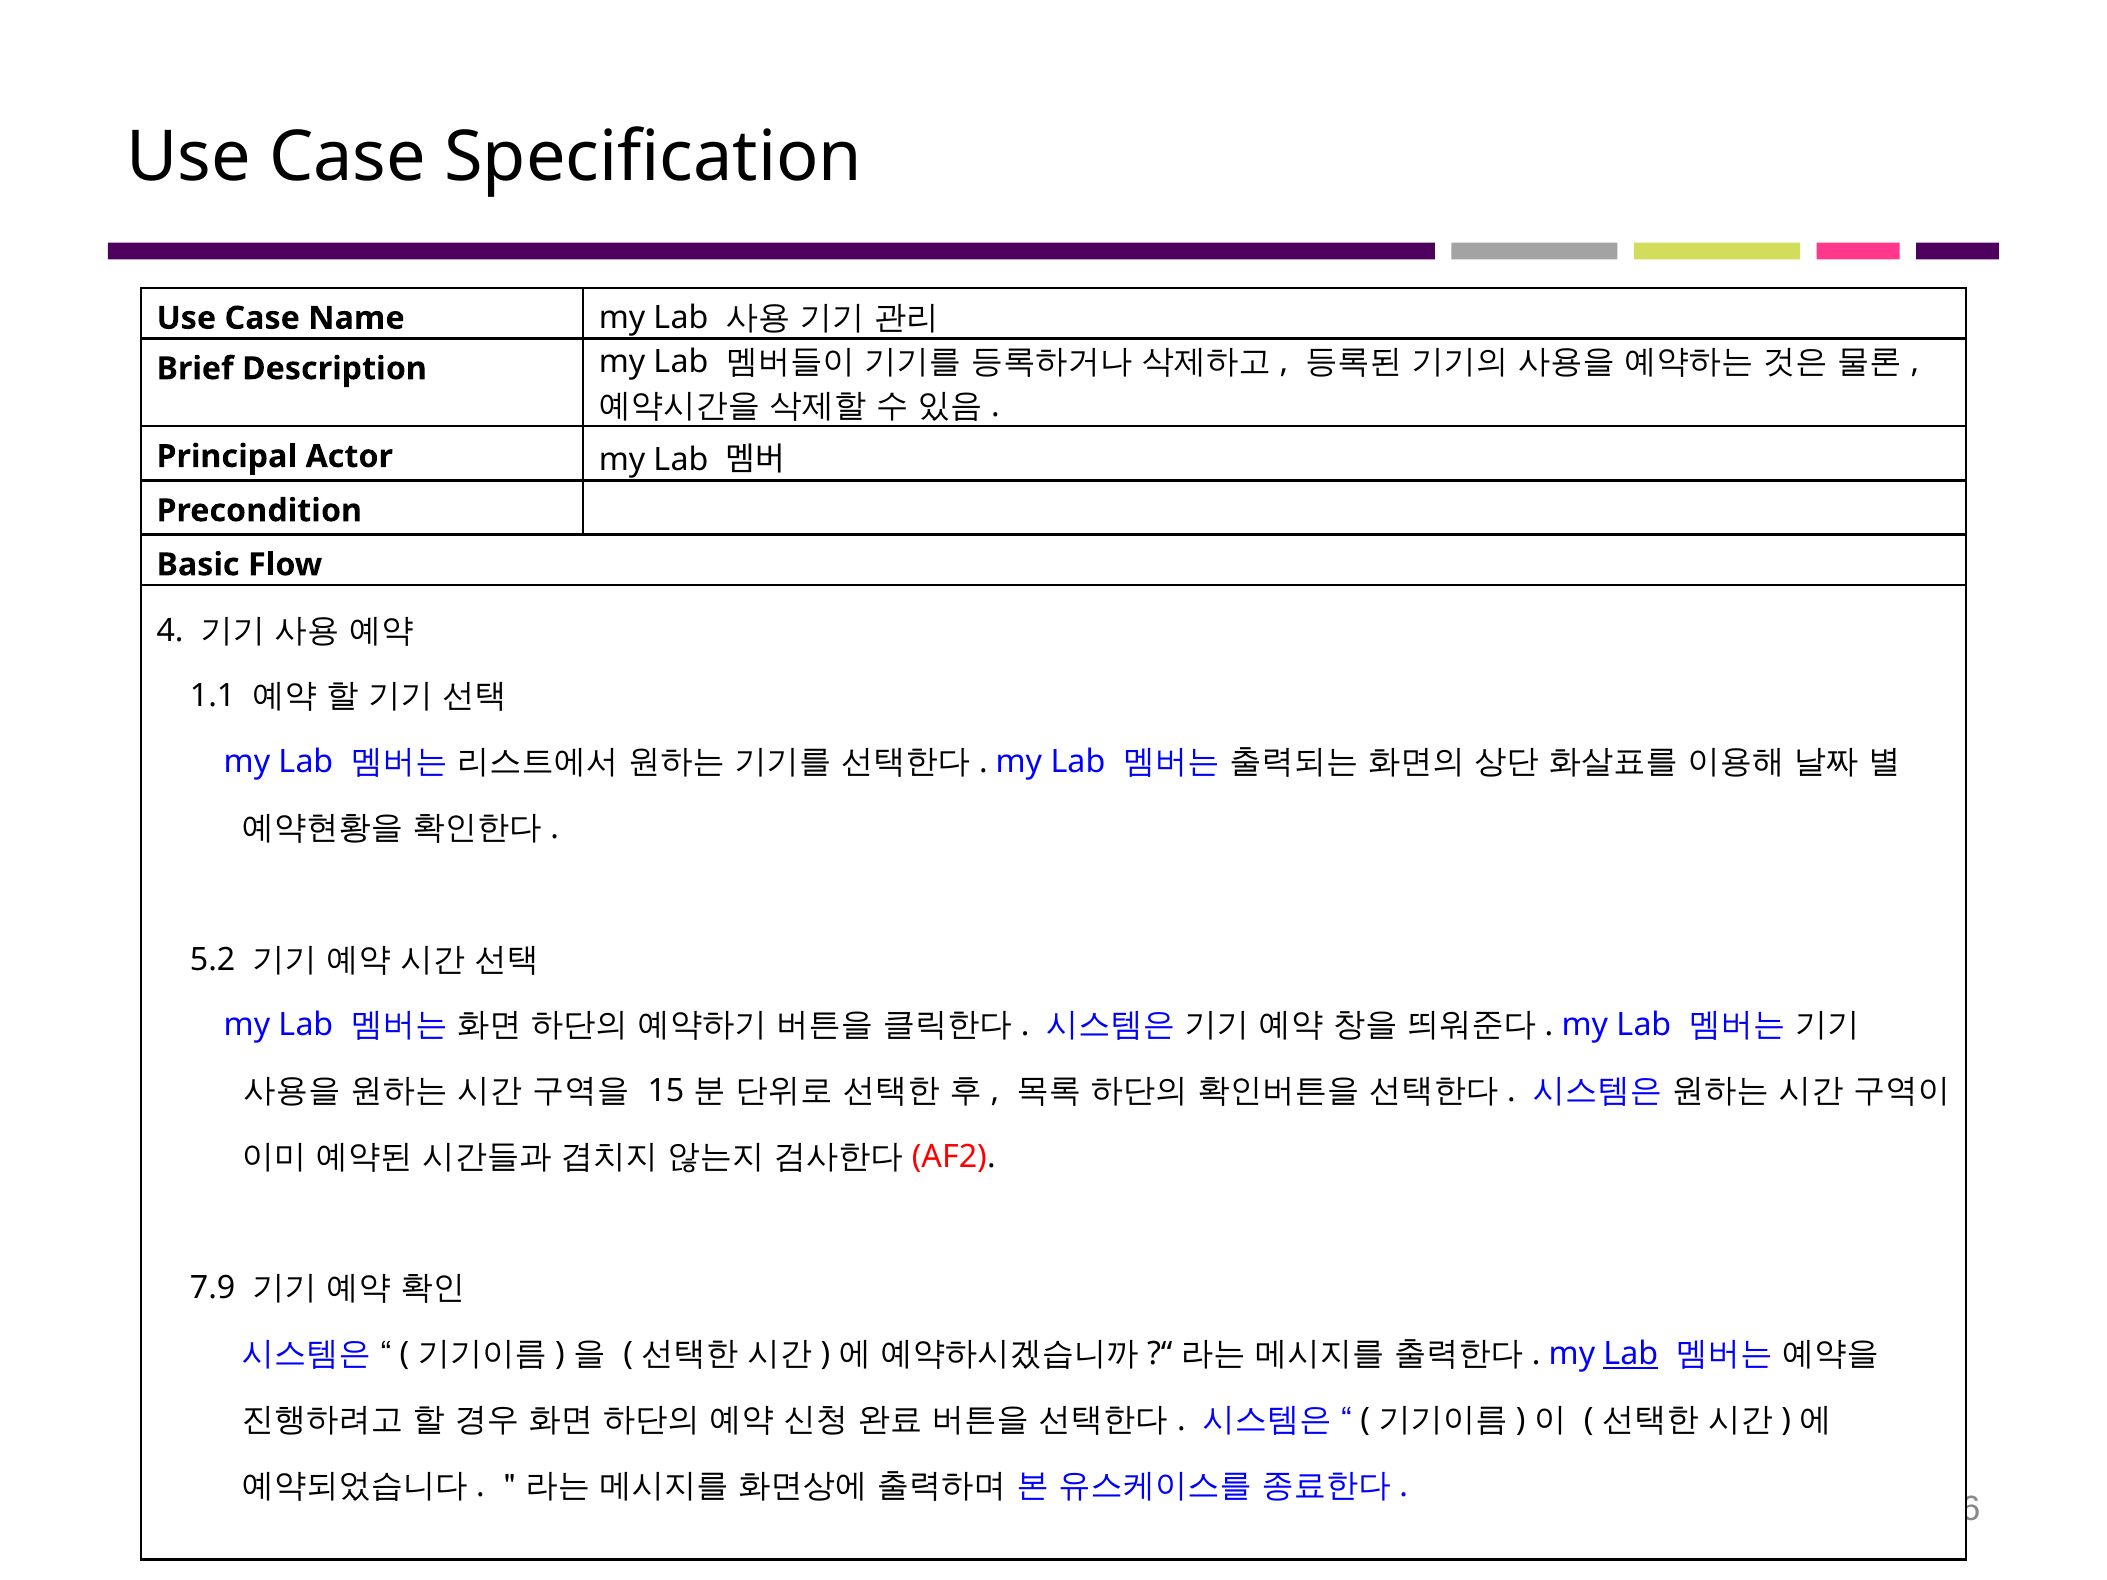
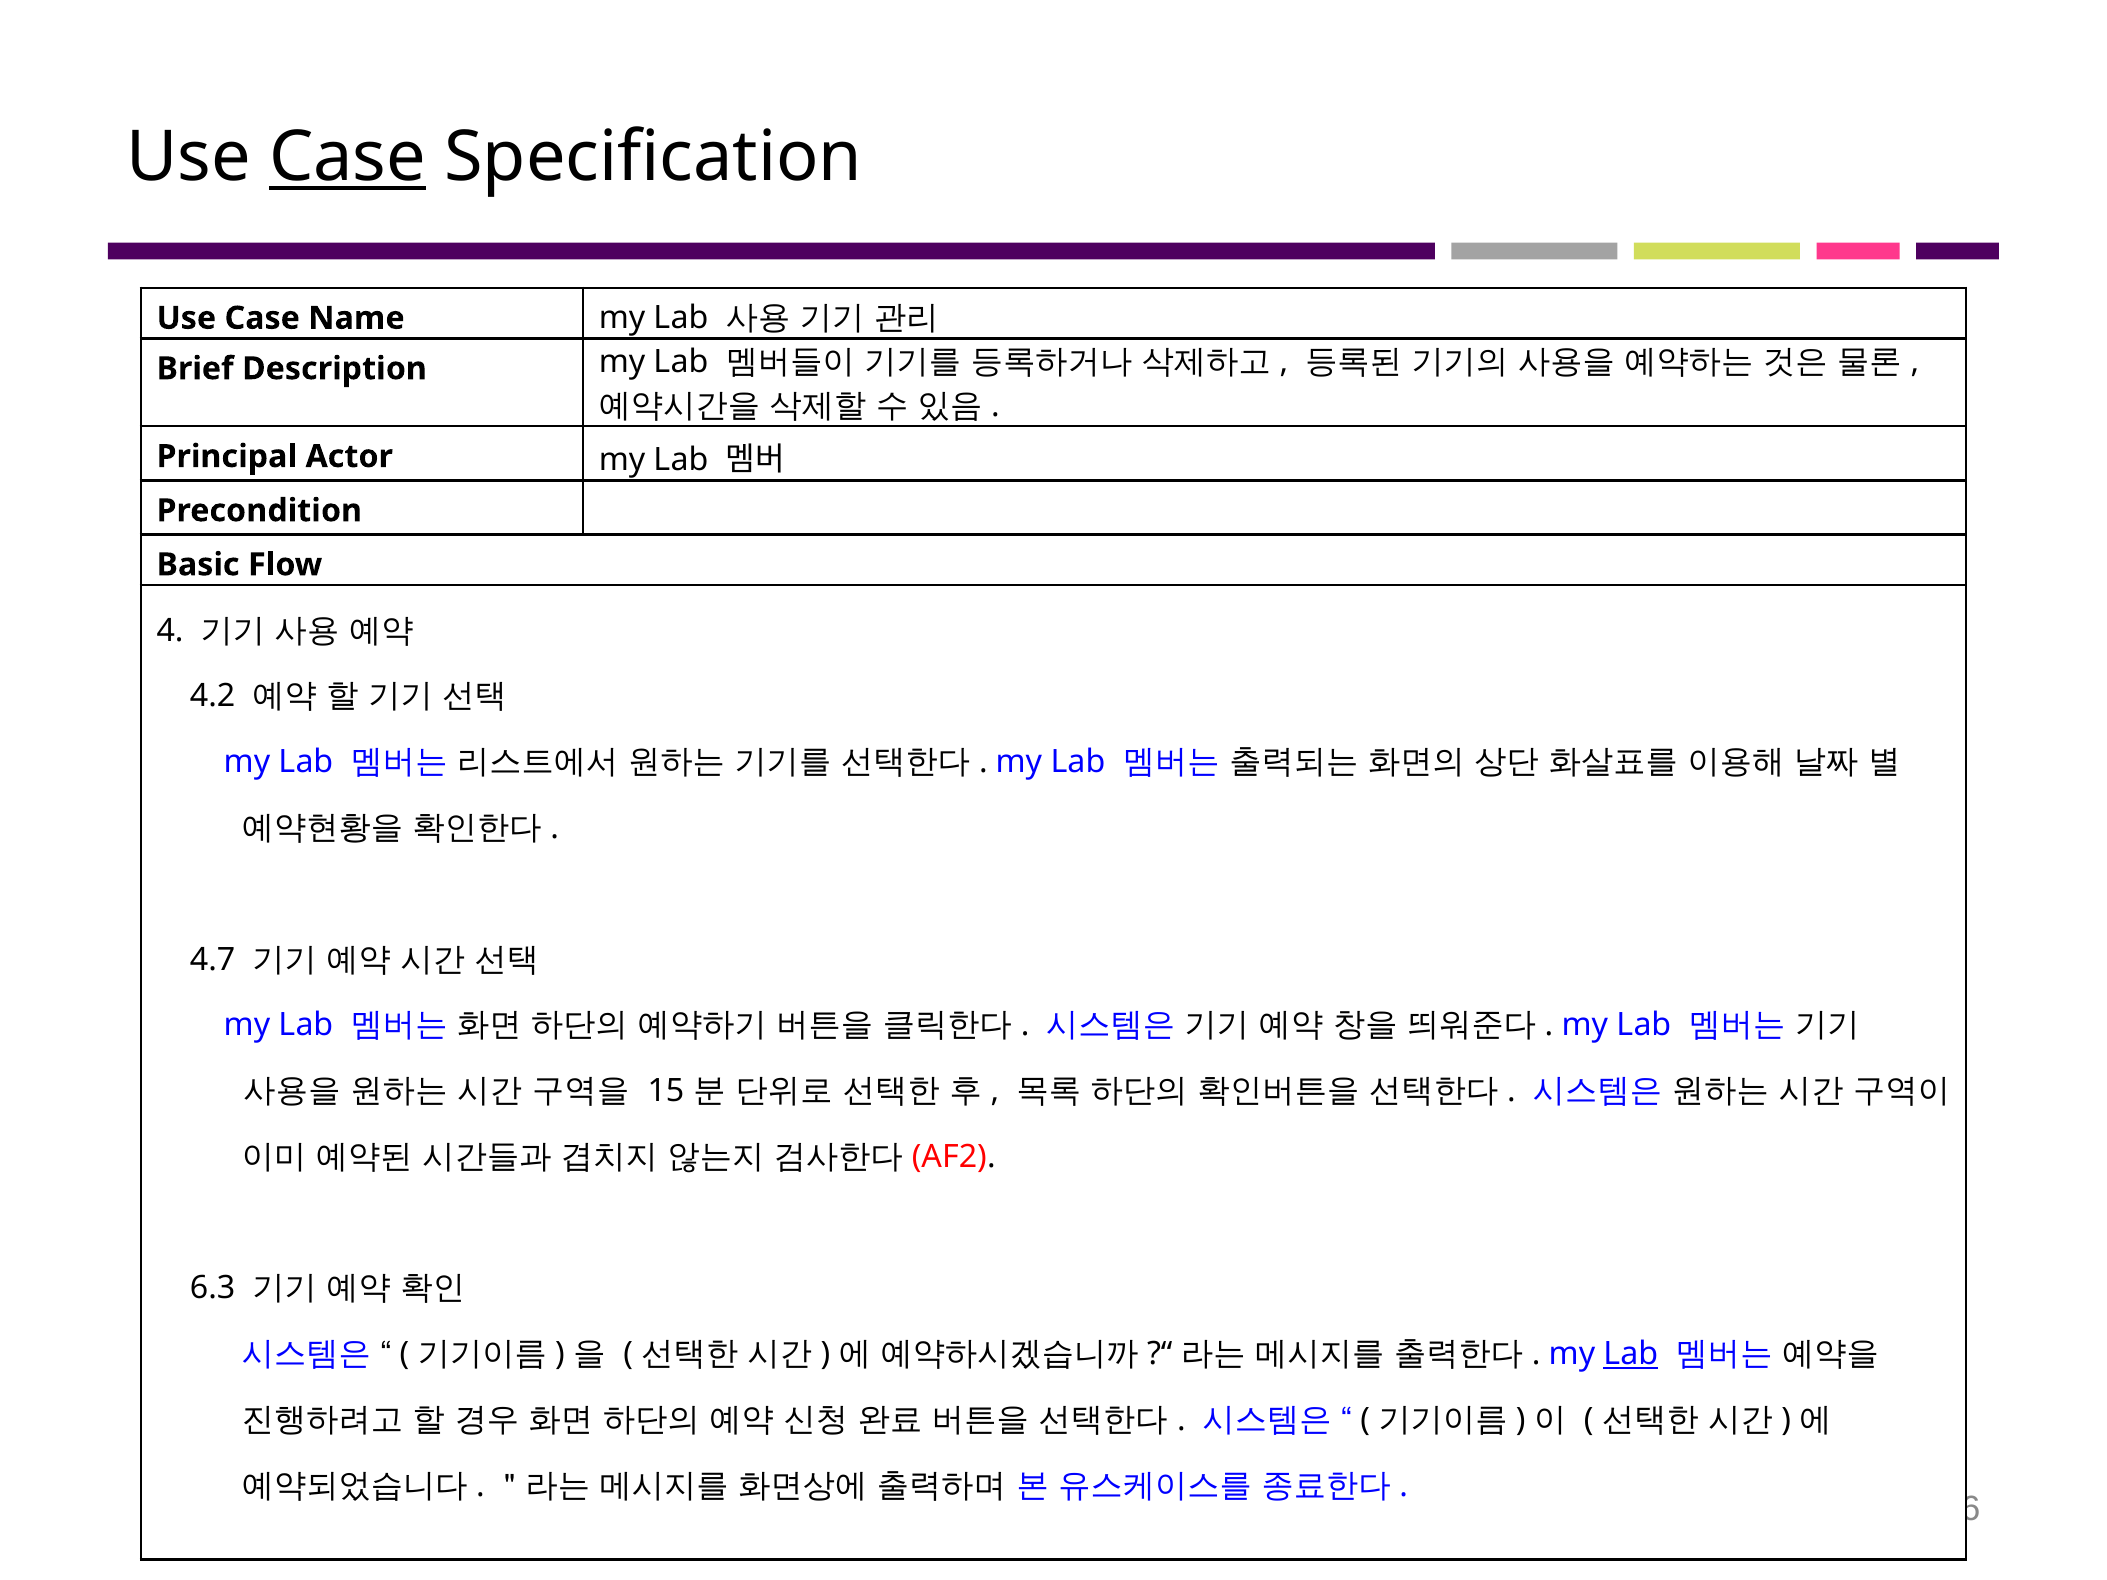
Case underline: none -> present (348, 158)
1.1: 1.1 -> 4.2 (213, 696)
5.2: 5.2 -> 4.7 (213, 960)
7.9: 7.9 -> 6.3 (213, 1289)
